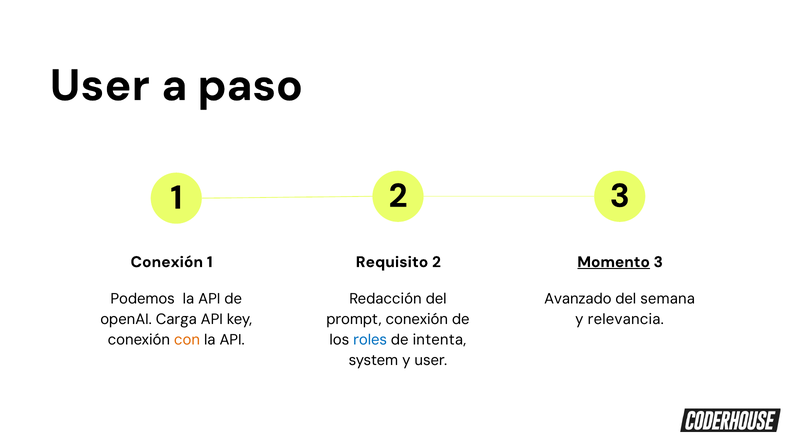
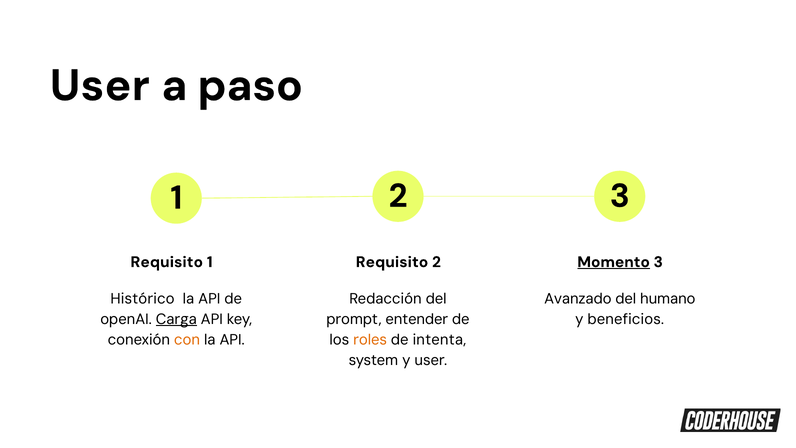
Conexión: Conexión -> Requisito (167, 262)
Podemos: Podemos -> Histórico (143, 298)
semana: semana -> humano (668, 298)
Carga underline: none -> present (176, 319)
prompt conexión: conexión -> entender (417, 319)
relevancia: relevancia -> beneficios (626, 319)
roles colour: blue -> orange (370, 340)
